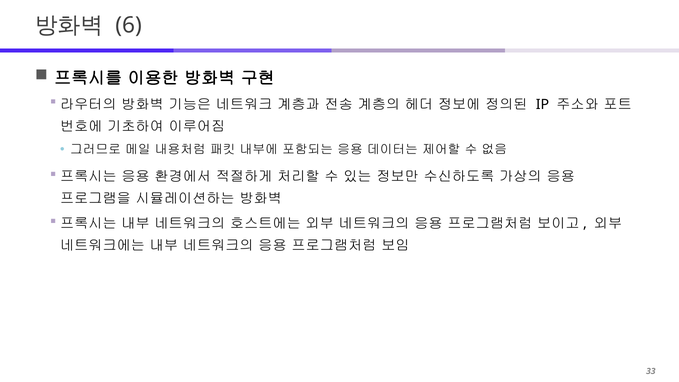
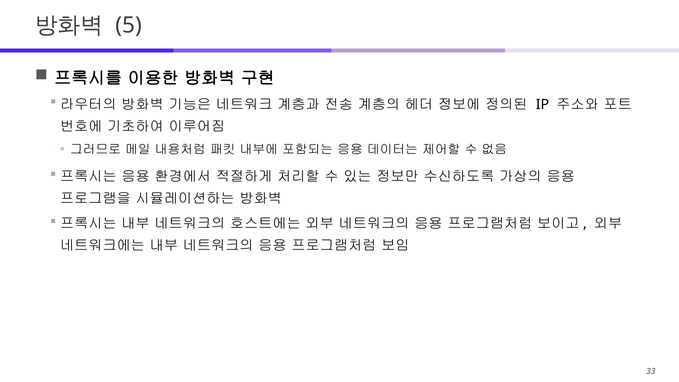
6: 6 -> 5 (129, 25)
